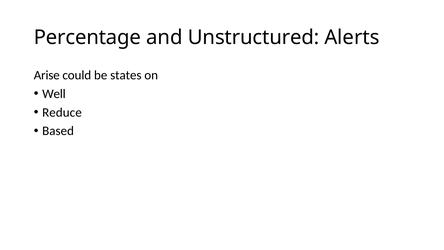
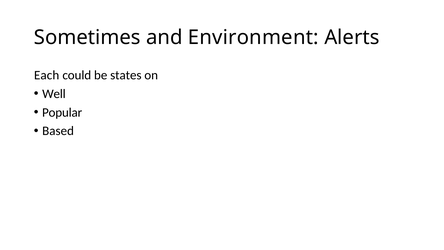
Percentage: Percentage -> Sometimes (87, 37)
Unstructured: Unstructured -> Environment (253, 37)
Arise: Arise -> Each (47, 75)
Reduce: Reduce -> Popular (62, 112)
